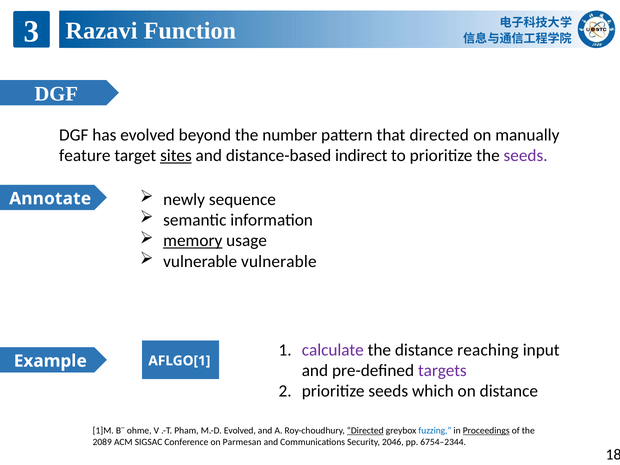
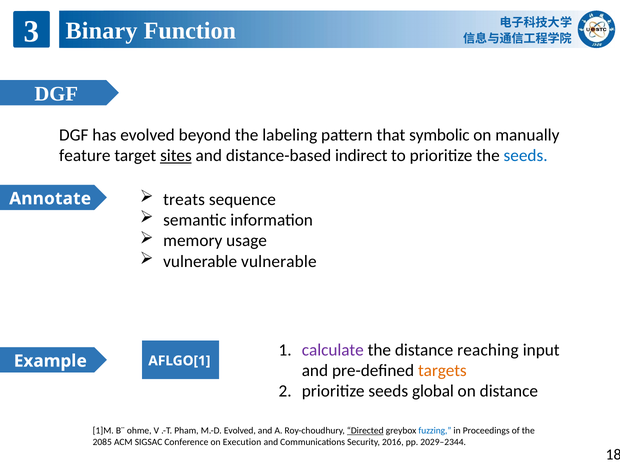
Razavi: Razavi -> Binary (102, 31)
number: number -> labeling (290, 135)
that directed: directed -> symbolic (439, 135)
seeds colour: purple -> blue (526, 156)
newly: newly -> treats (184, 199)
memory underline: present -> none (193, 241)
targets colour: purple -> orange (442, 371)
which: which -> global (433, 391)
Proceedings underline: present -> none (486, 431)
2089: 2089 -> 2085 (102, 442)
Parmesan: Parmesan -> Execution (242, 442)
2046: 2046 -> 2016 (393, 442)
6754–2344: 6754–2344 -> 2029–2344 (443, 442)
